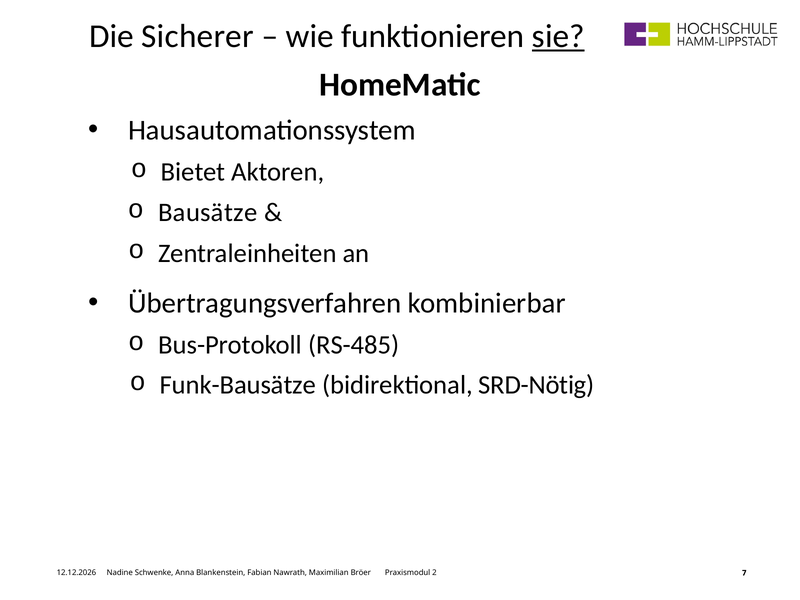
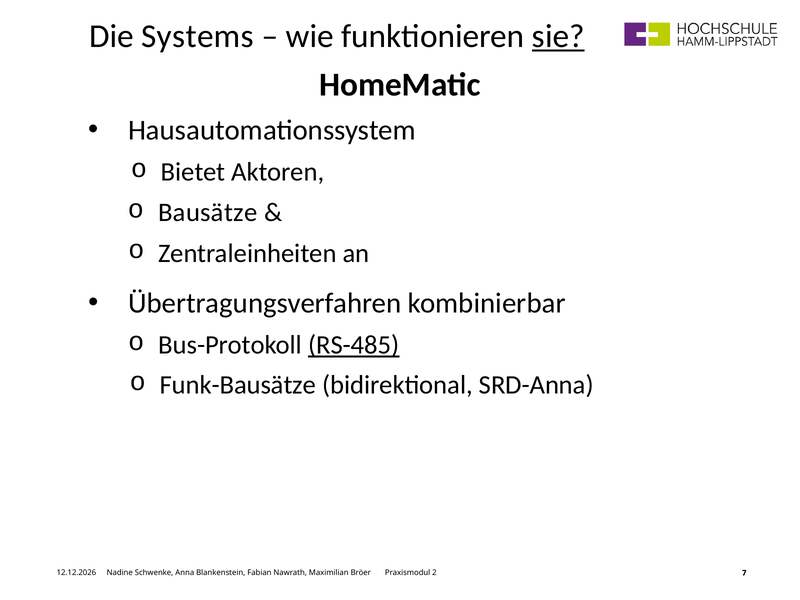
Sicherer: Sicherer -> Systems (198, 36)
RS-485 underline: none -> present (354, 345)
SRD-Nötig: SRD-Nötig -> SRD-Anna (536, 385)
